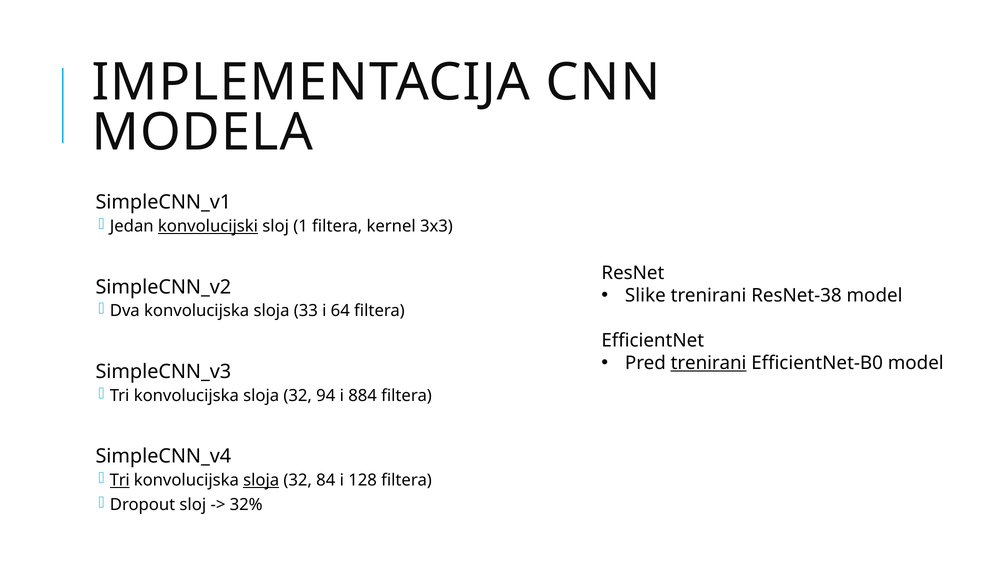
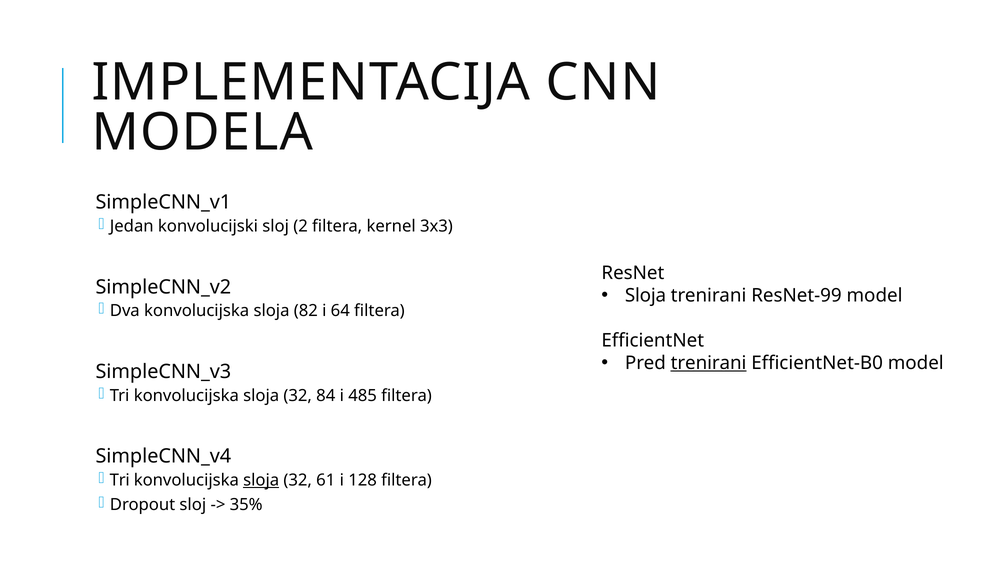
konvolucijski underline: present -> none (208, 226)
1: 1 -> 2 (301, 226)
Slike: Slike -> Sloja (646, 295)
ResNet-38: ResNet-38 -> ResNet-99 (797, 295)
33: 33 -> 82 (306, 311)
94: 94 -> 84 (326, 396)
884: 884 -> 485 (363, 396)
Tri underline: present -> none (120, 480)
84: 84 -> 61 (326, 480)
32%: 32% -> 35% (246, 505)
